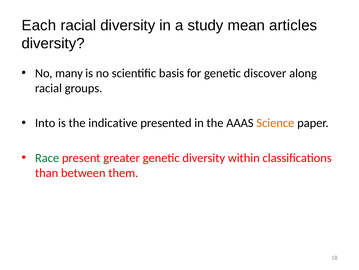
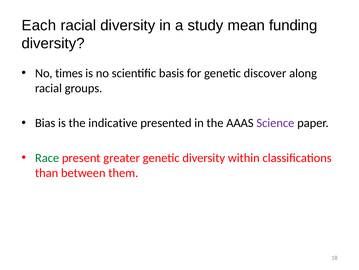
articles: articles -> funding (293, 25)
many: many -> times (69, 73)
Into: Into -> Bias (45, 123)
Science colour: orange -> purple (275, 123)
